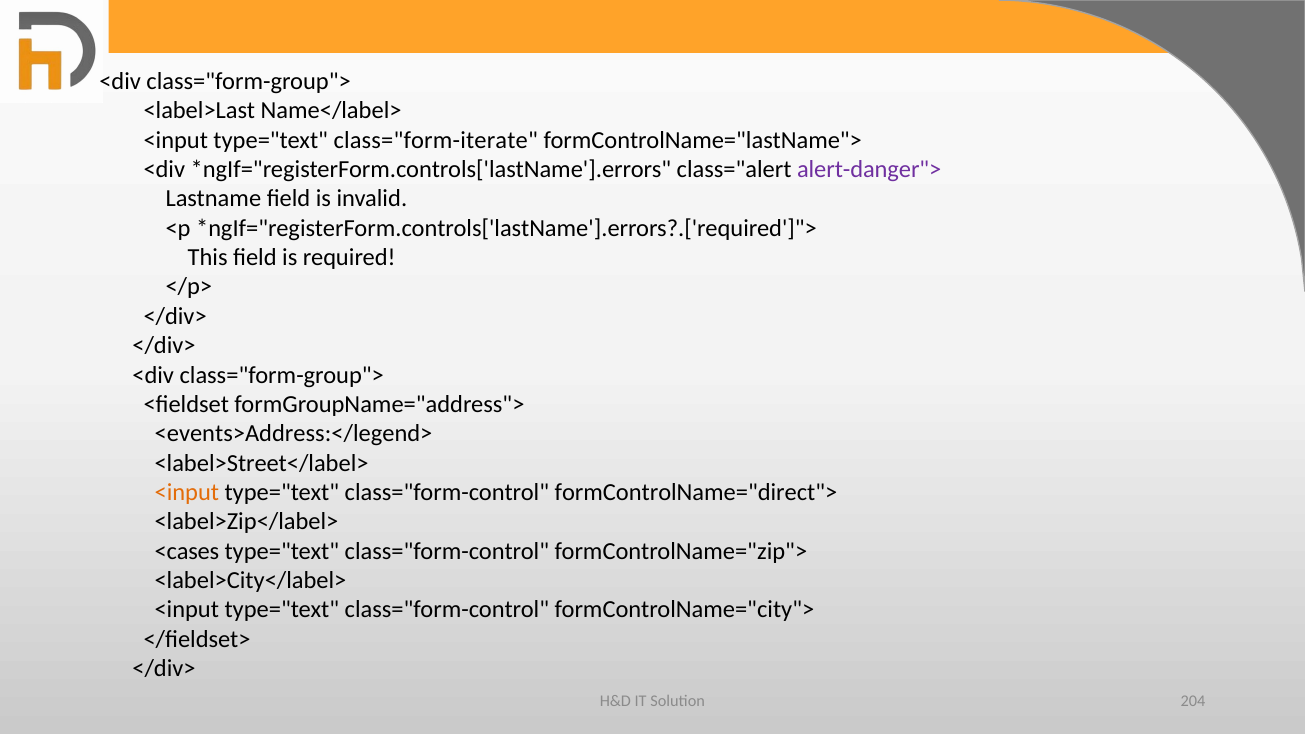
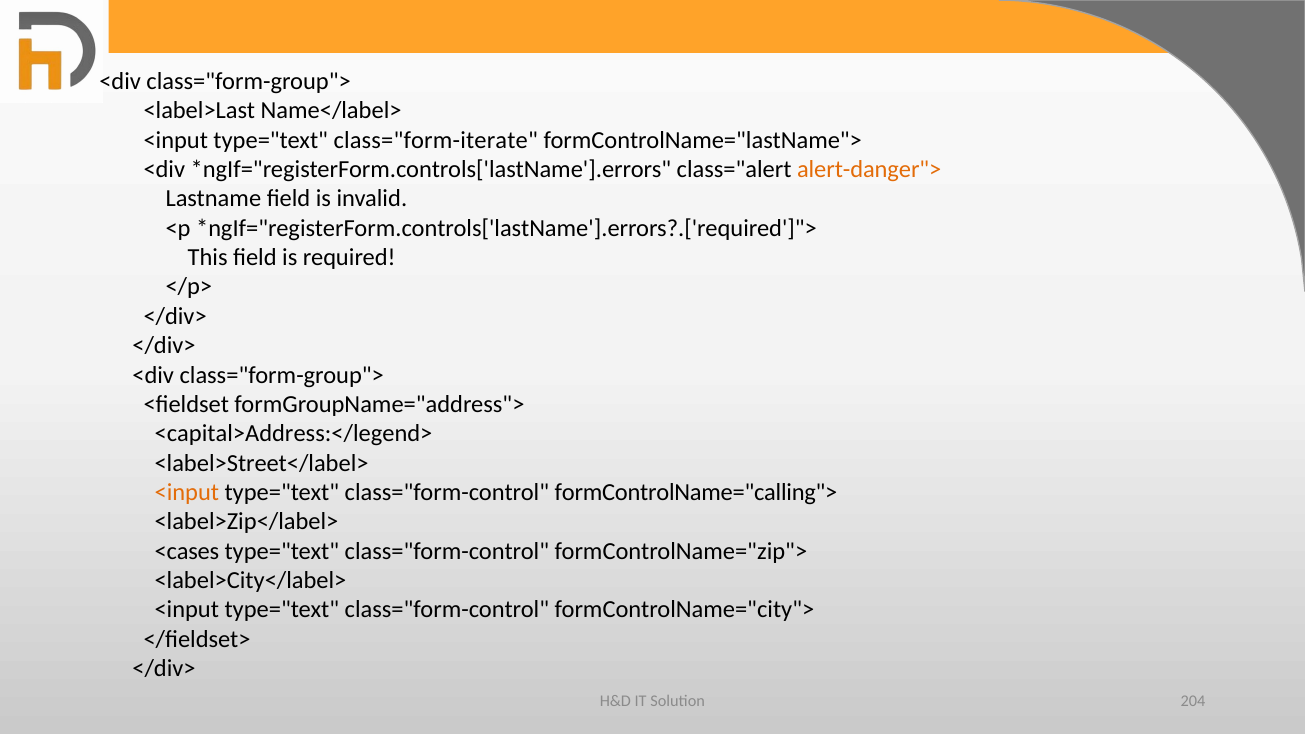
alert-danger"> colour: purple -> orange (869, 169)
<events>Address:</legend>: <events>Address:</legend> -> <capital>Address:</legend> (294, 434)
formControlName="direct">: formControlName="direct"> -> formControlName="calling"> (696, 492)
